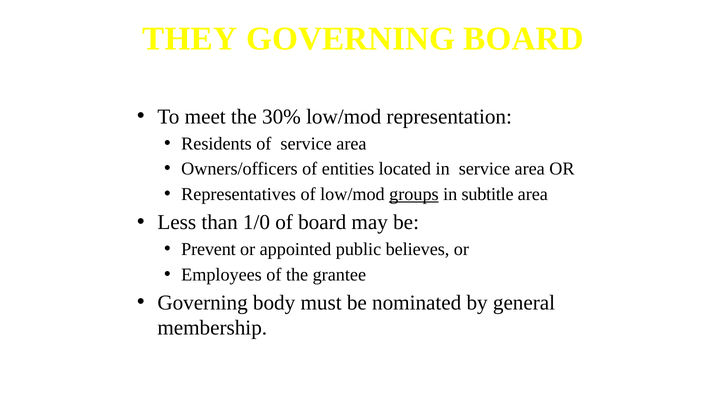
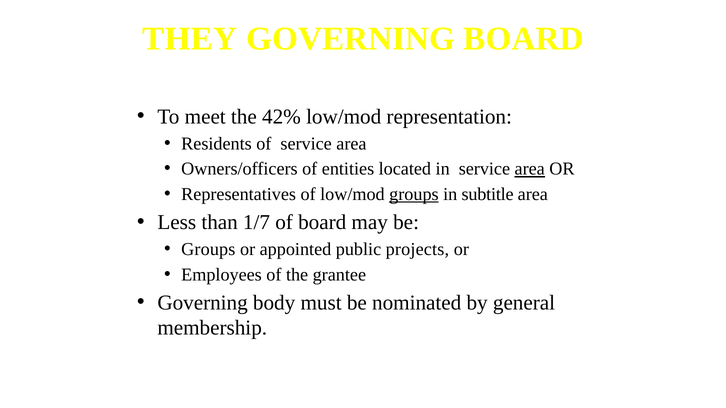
30%: 30% -> 42% (281, 117)
area underline: none -> present (530, 169)
1/0: 1/0 -> 1/7 (257, 222)
Prevent: Prevent -> Groups (208, 249)
believes: believes -> projects (417, 249)
